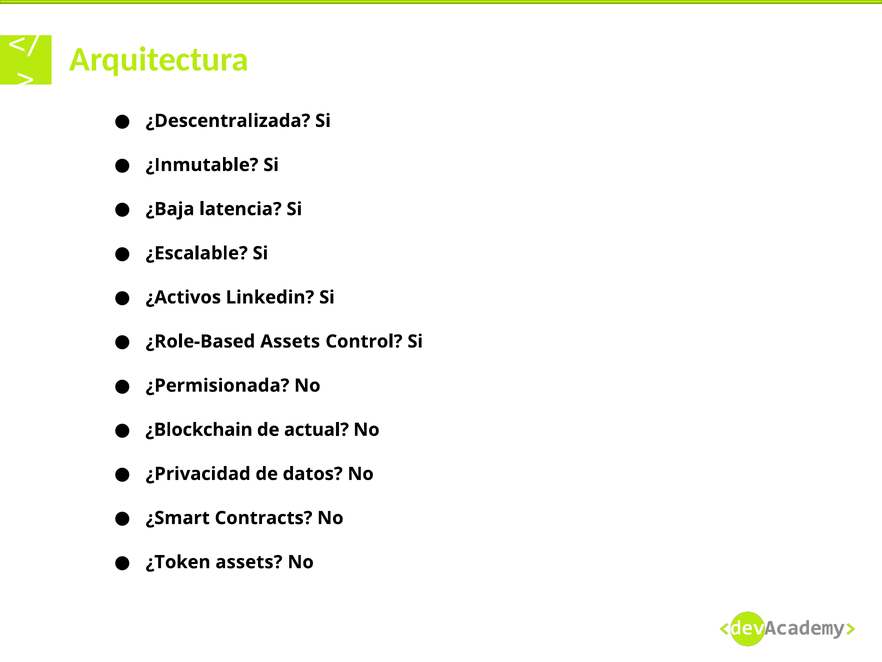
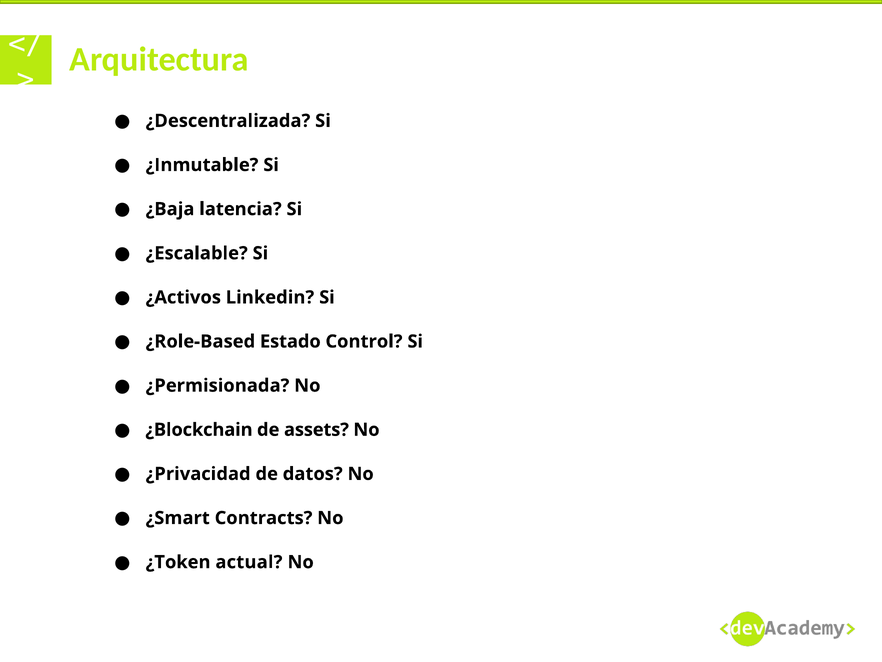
¿Role-Based Assets: Assets -> Estado (290, 341)
actual: actual -> assets (316, 429)
¿Token assets: assets -> actual (249, 562)
